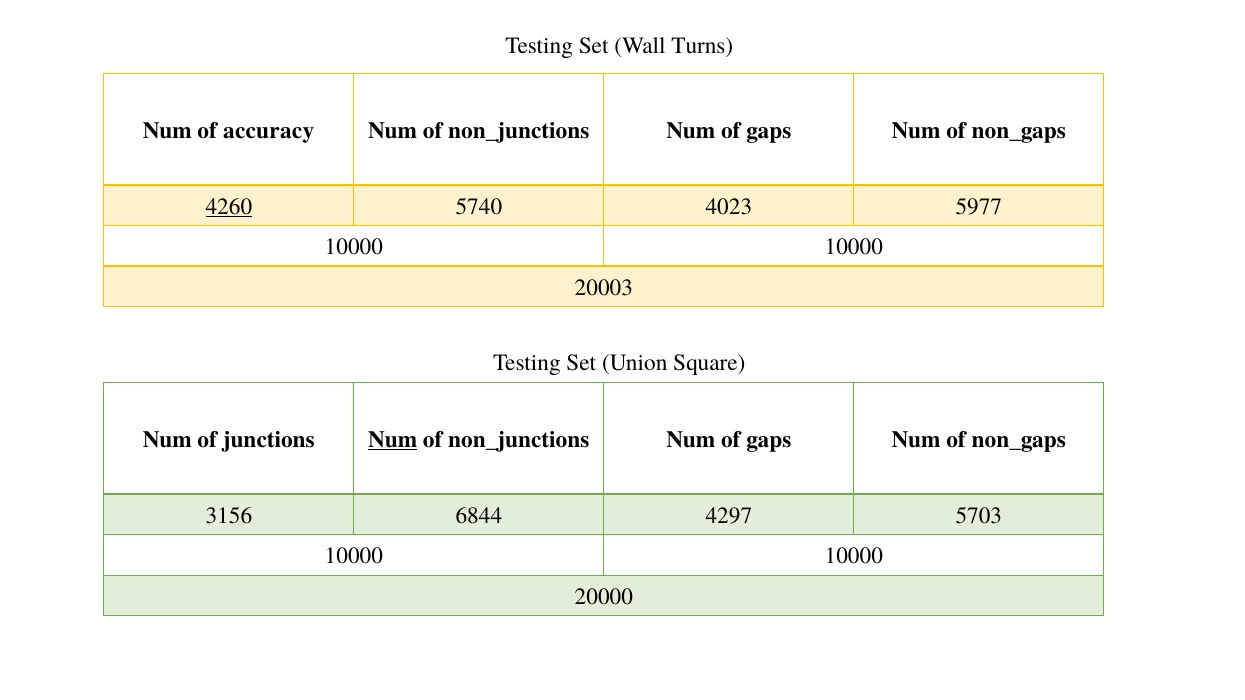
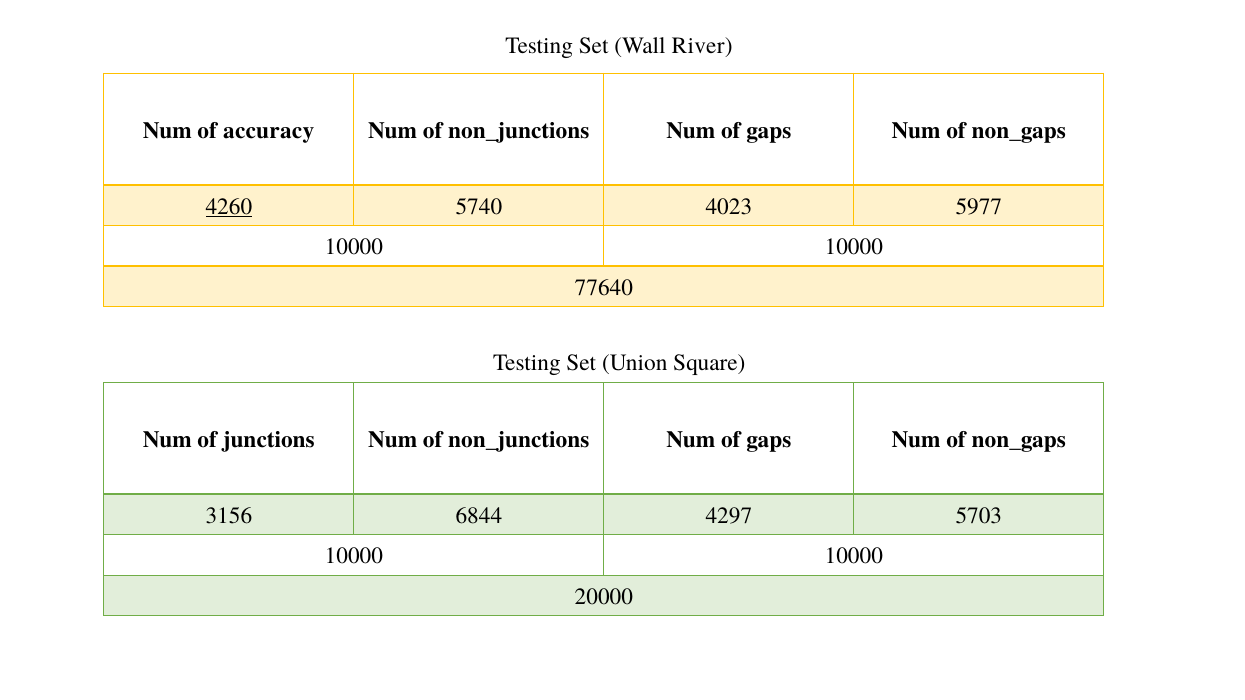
Turns: Turns -> River (702, 46)
20003: 20003 -> 77640 (604, 288)
Num underline: present -> none (393, 440)
